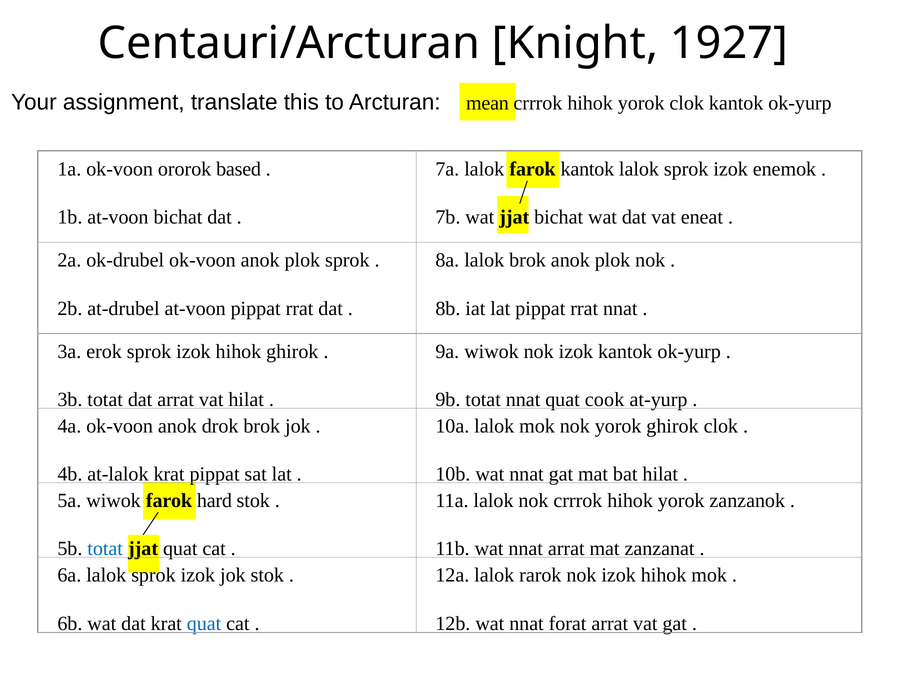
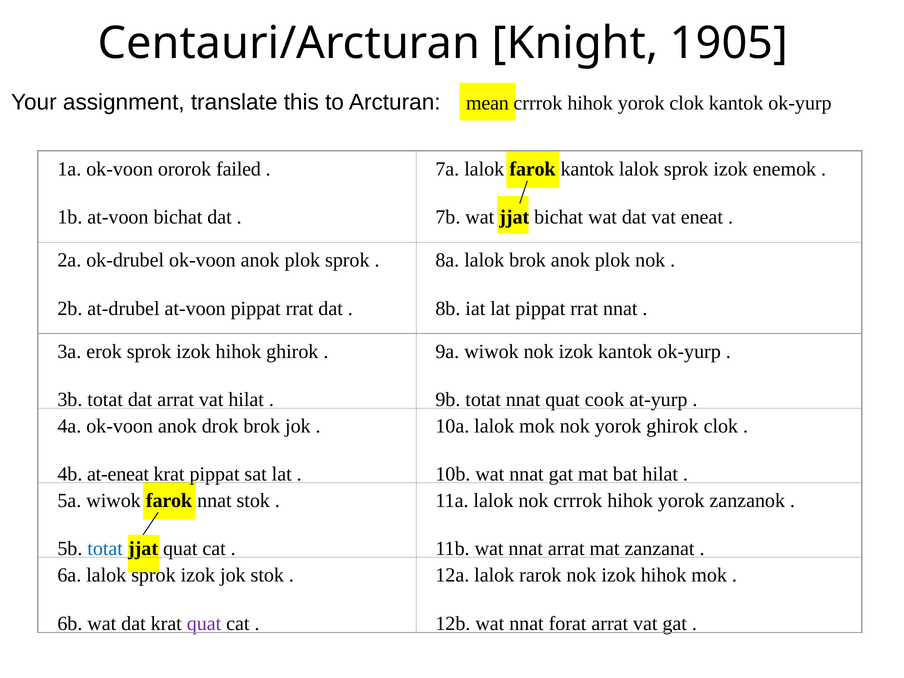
1927: 1927 -> 1905 (729, 43)
based: based -> failed (239, 169)
at-lalok: at-lalok -> at-eneat (118, 474)
farok hard: hard -> nnat (214, 501)
quat colour: blue -> purple (204, 624)
